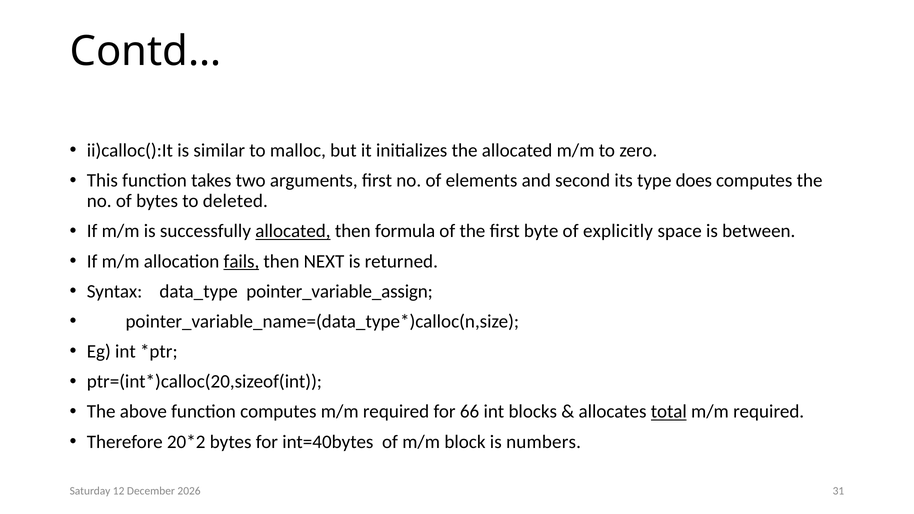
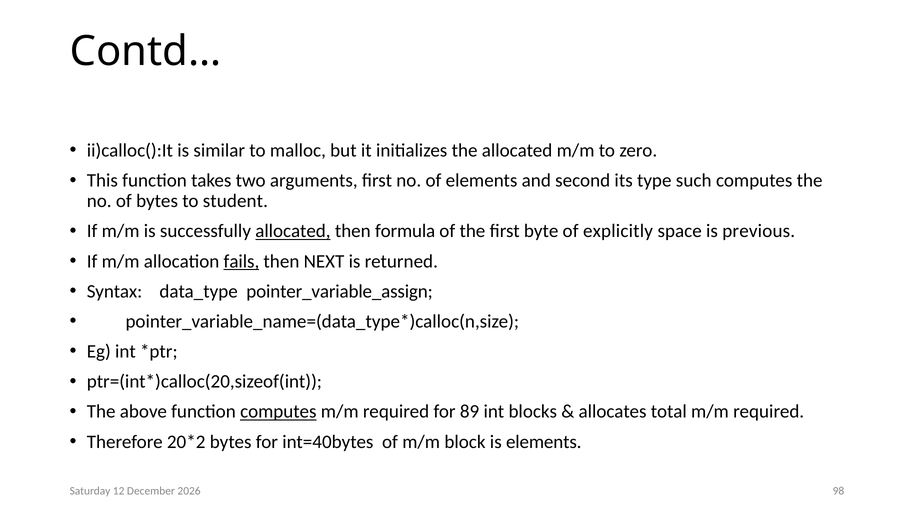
does: does -> such (694, 181)
deleted: deleted -> student (235, 201)
between: between -> previous (759, 231)
computes underline: none -> present (278, 412)
66: 66 -> 89 (470, 412)
total underline: present -> none (669, 412)
is numbers: numbers -> elements (544, 442)
31: 31 -> 98 (839, 491)
